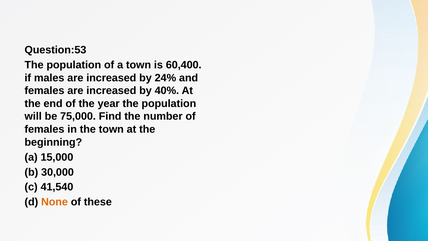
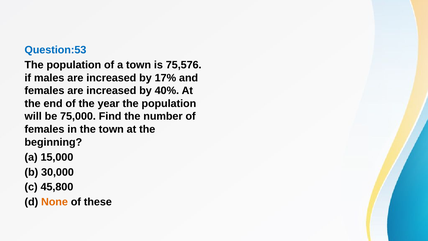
Question:53 colour: black -> blue (55, 50)
60,400: 60,400 -> 75,576 (184, 65)
24%: 24% -> 17% (165, 78)
41,540: 41,540 -> 45,800 (57, 187)
